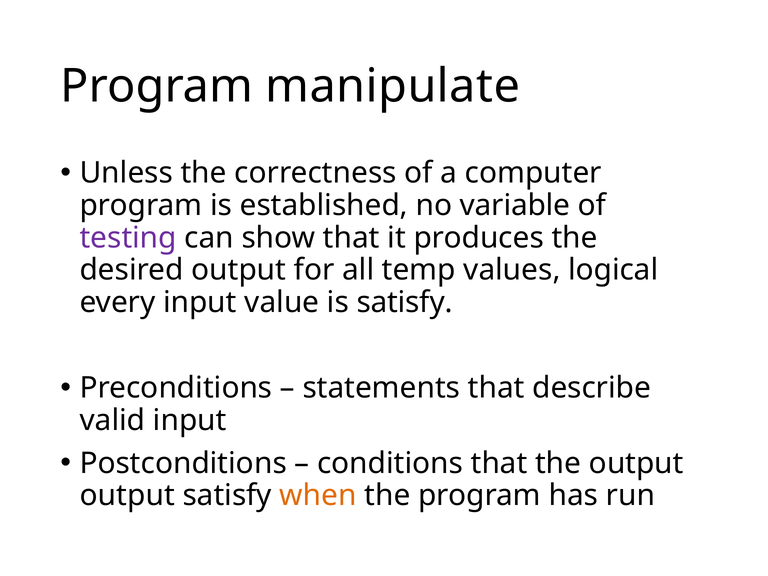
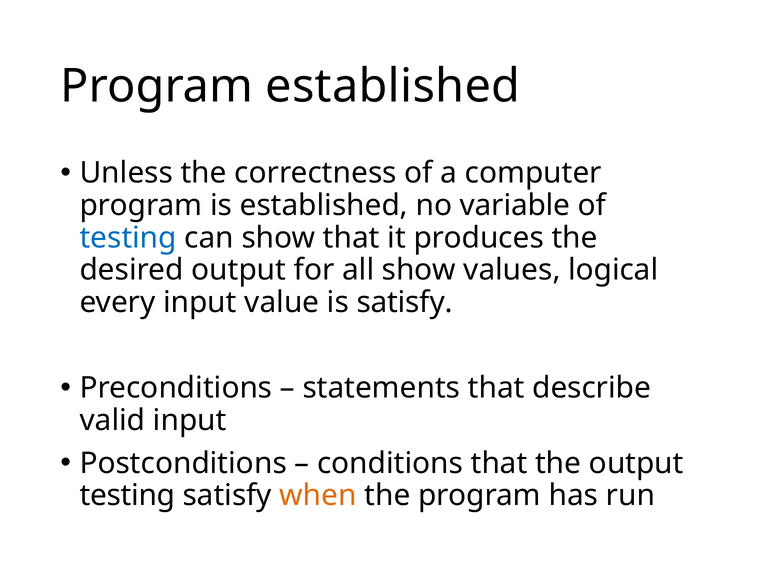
Program manipulate: manipulate -> established (393, 86)
testing colour: purple -> blue (128, 238)
all temp: temp -> show (419, 270)
output: output -> testing (127, 496)
